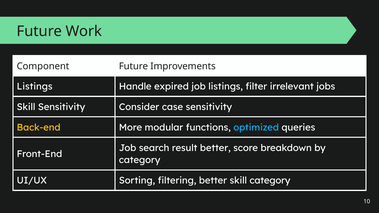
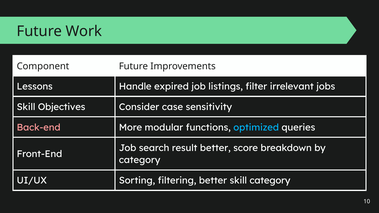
Listings: Listings -> Lessons (35, 87)
Skill Sensitivity: Sensitivity -> Objectives (62, 107)
Back-end colour: yellow -> pink (39, 128)
